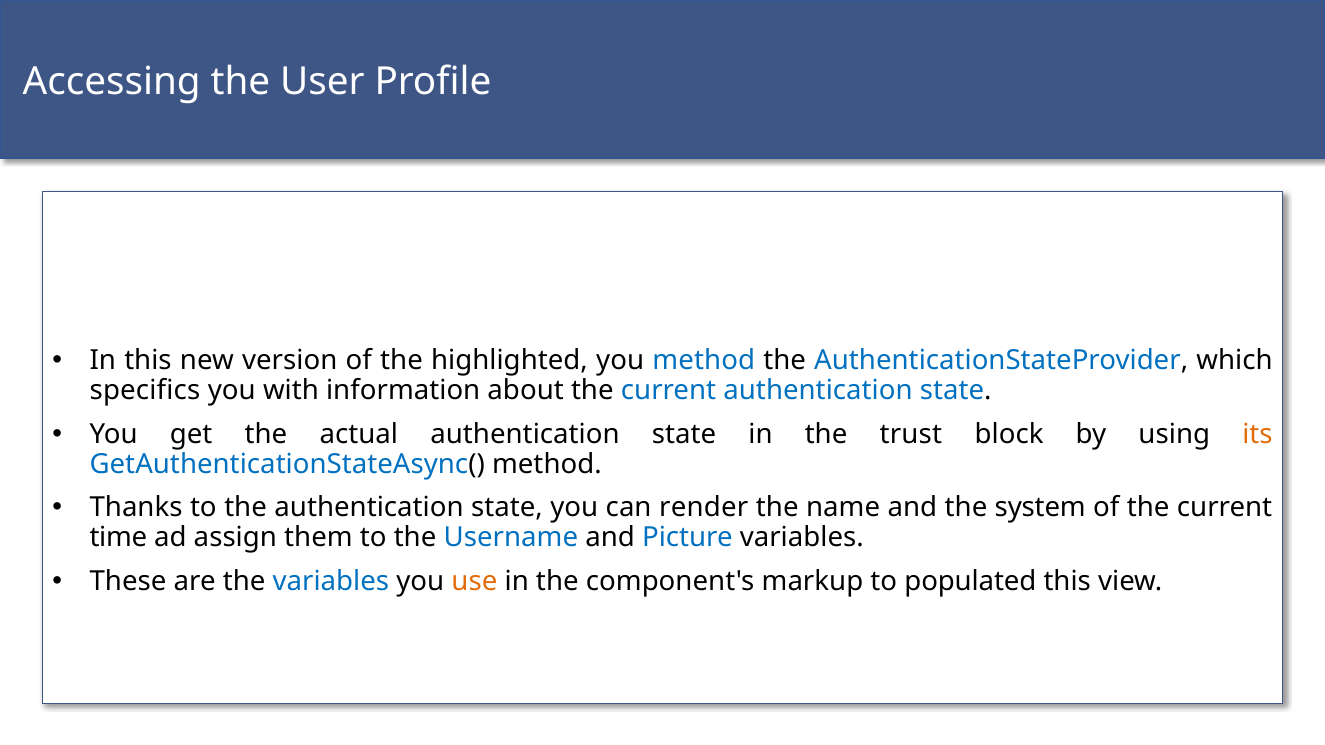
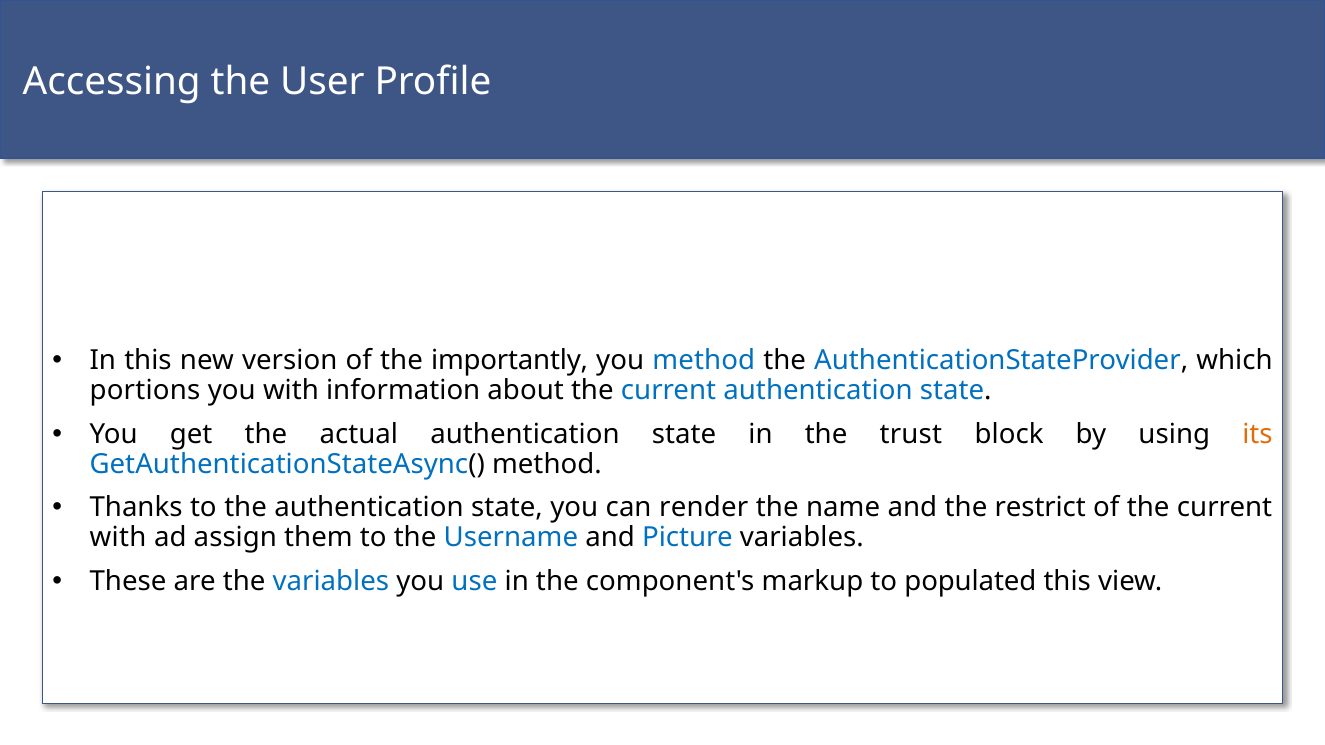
highlighted: highlighted -> importantly (510, 361)
specifics: specifics -> portions (145, 391)
system: system -> restrict (1040, 508)
time: time -> with (118, 538)
use colour: orange -> blue (474, 582)
